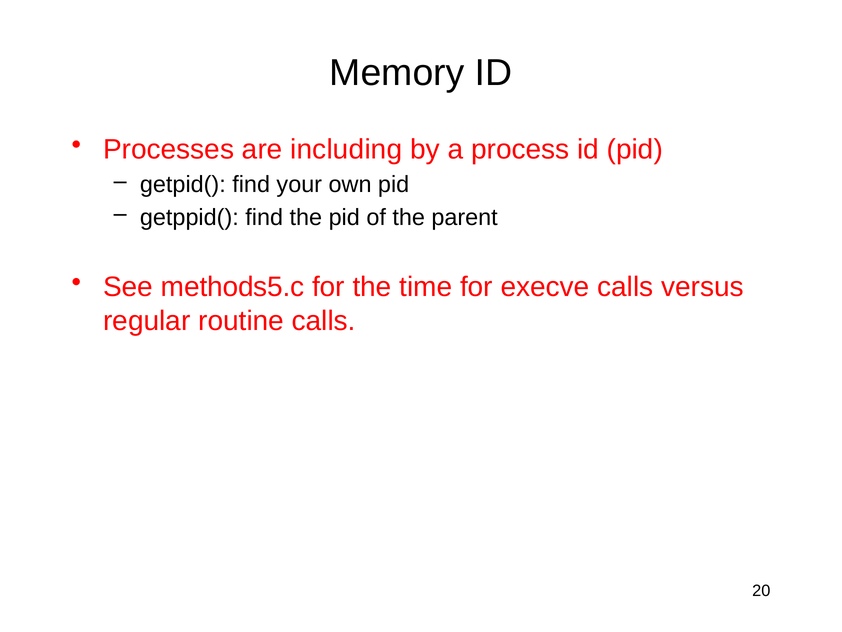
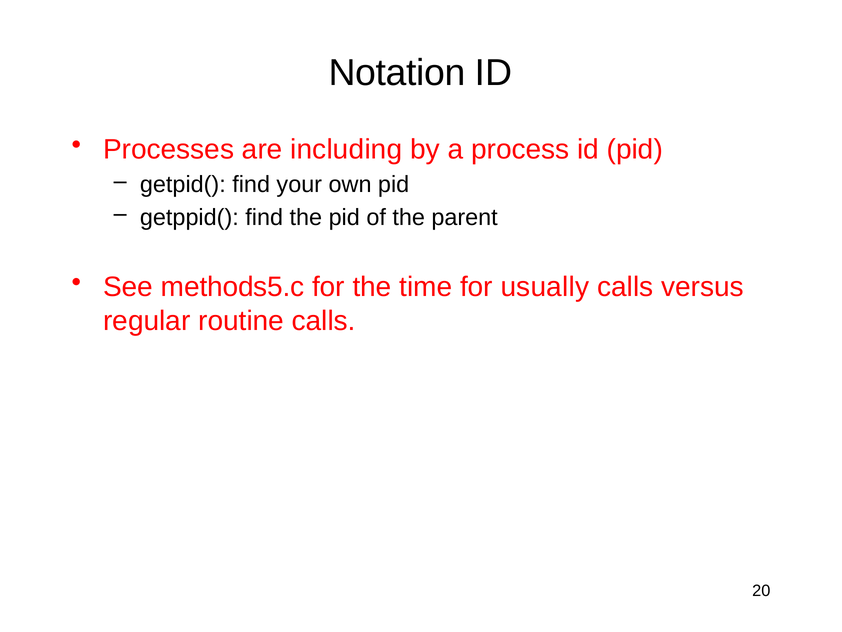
Memory: Memory -> Notation (397, 73)
execve: execve -> usually (545, 287)
